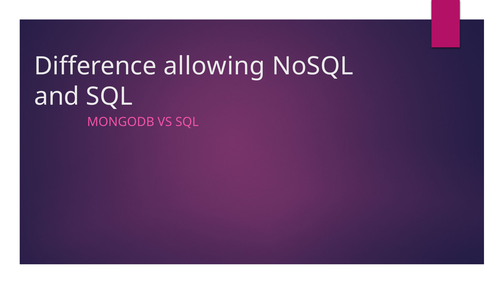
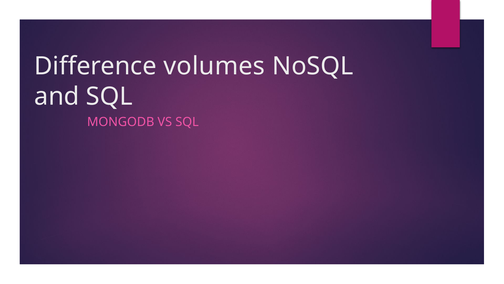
allowing: allowing -> volumes (214, 66)
